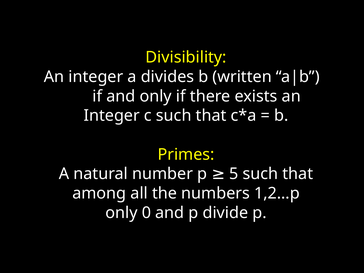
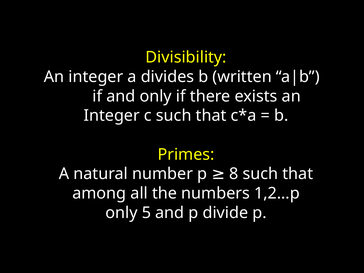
5: 5 -> 8 (234, 174)
0: 0 -> 5 (146, 213)
